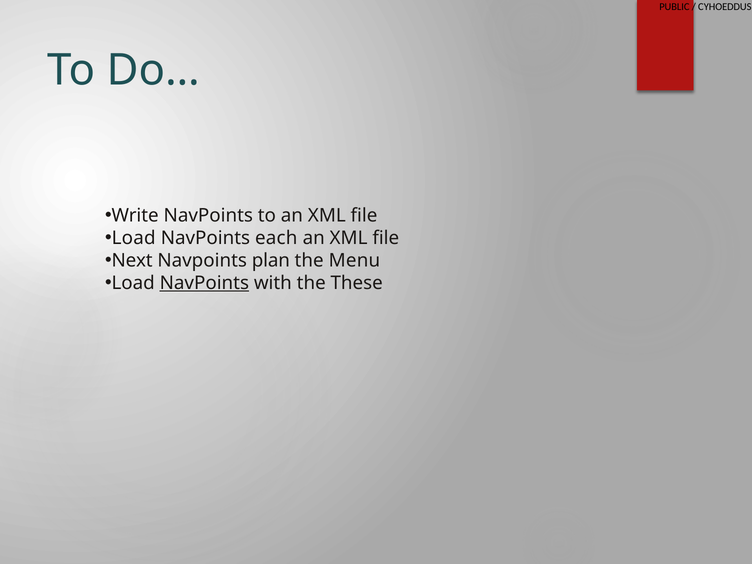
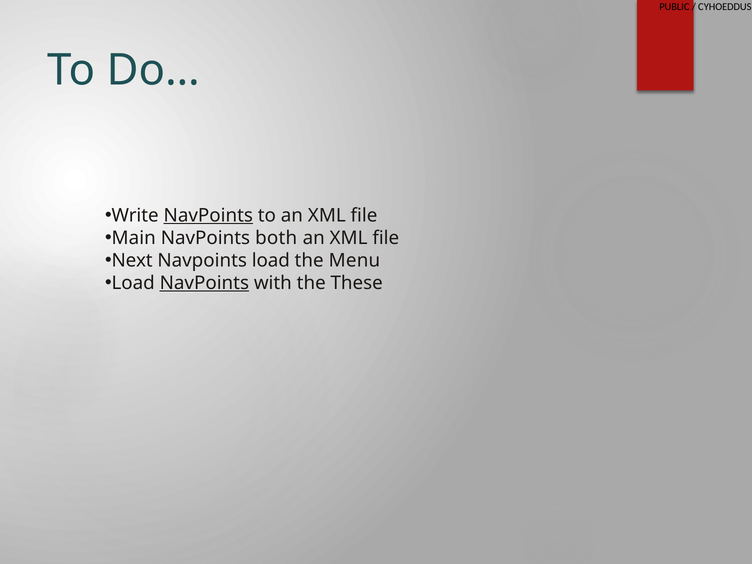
NavPoints underline: none -> present (208, 215)
Load: Load -> Main (134, 238)
each: each -> both (276, 238)
Navpoints plan: plan -> load (271, 260)
